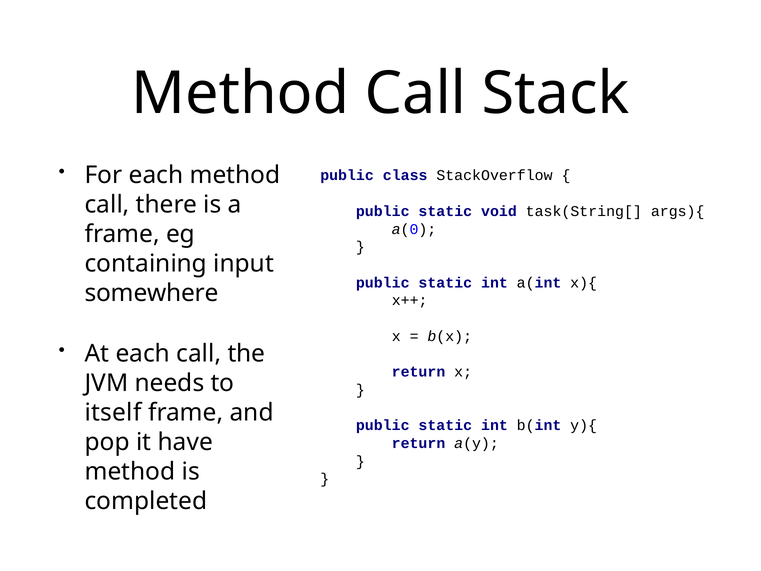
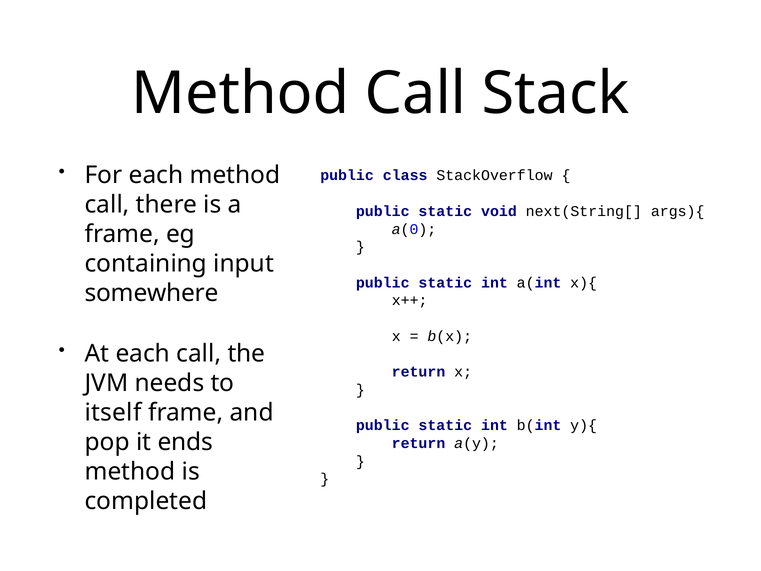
task(String[: task(String[ -> next(String[ (584, 211)
have: have -> ends (185, 442)
